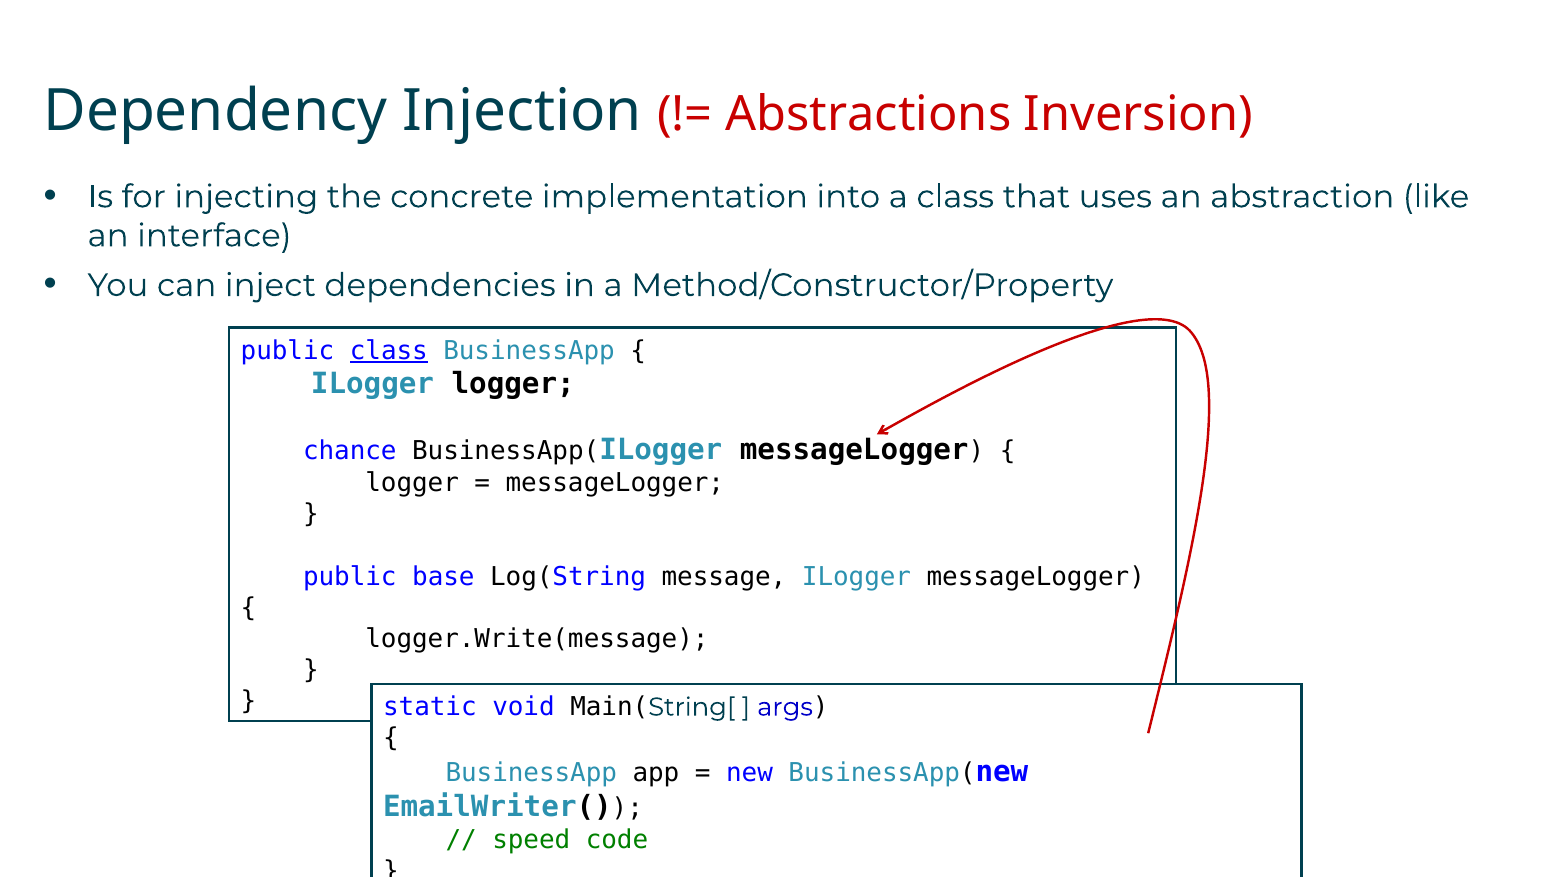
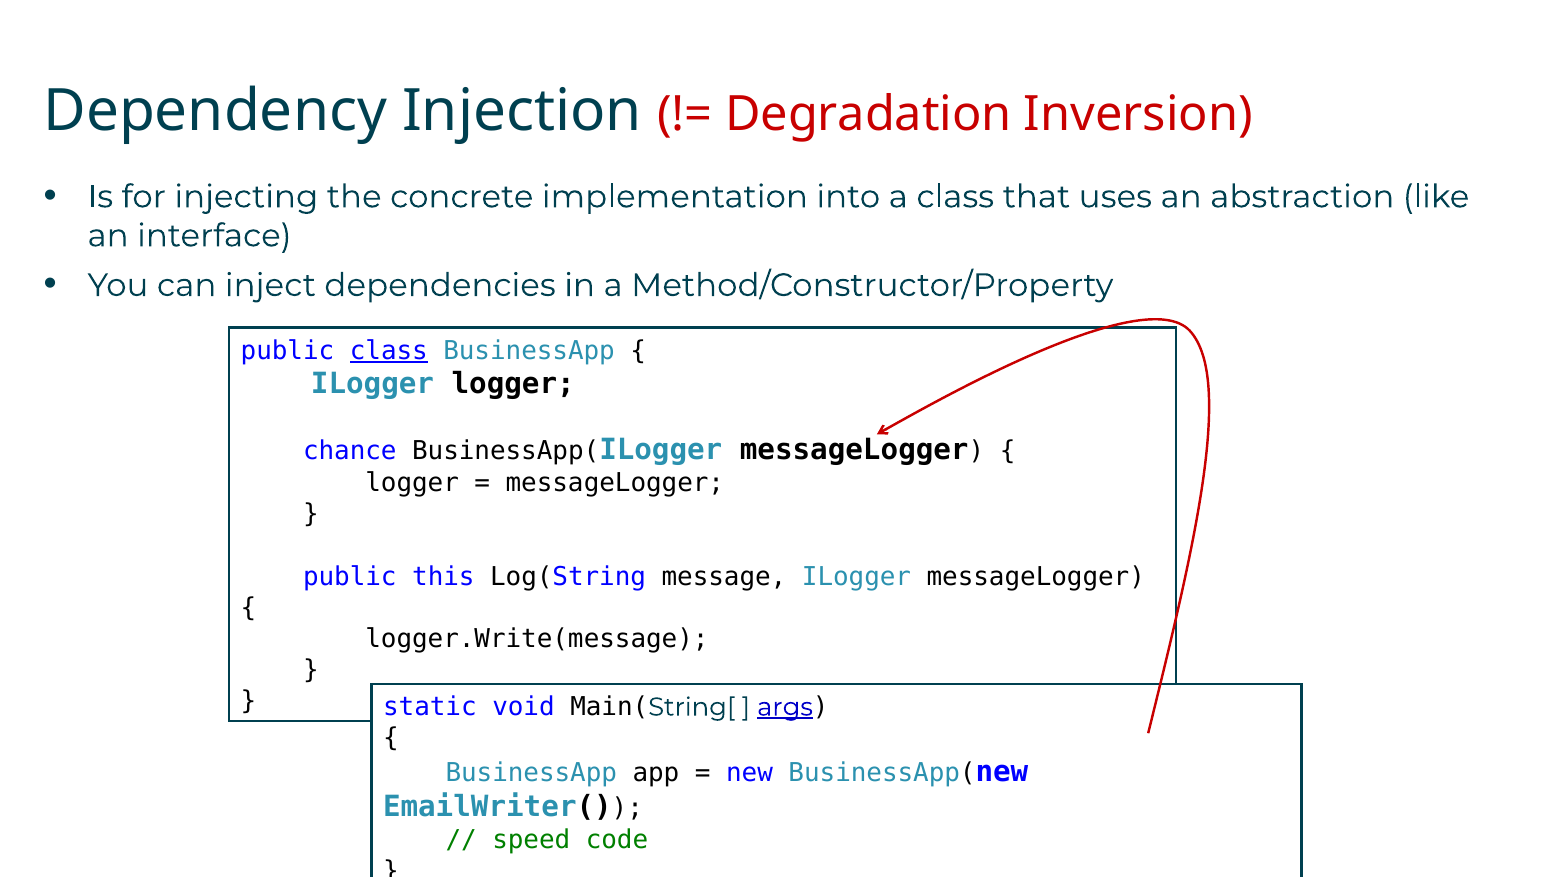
Abstractions: Abstractions -> Degradation (868, 114)
base: base -> this (443, 577)
args underline: none -> present (785, 707)
